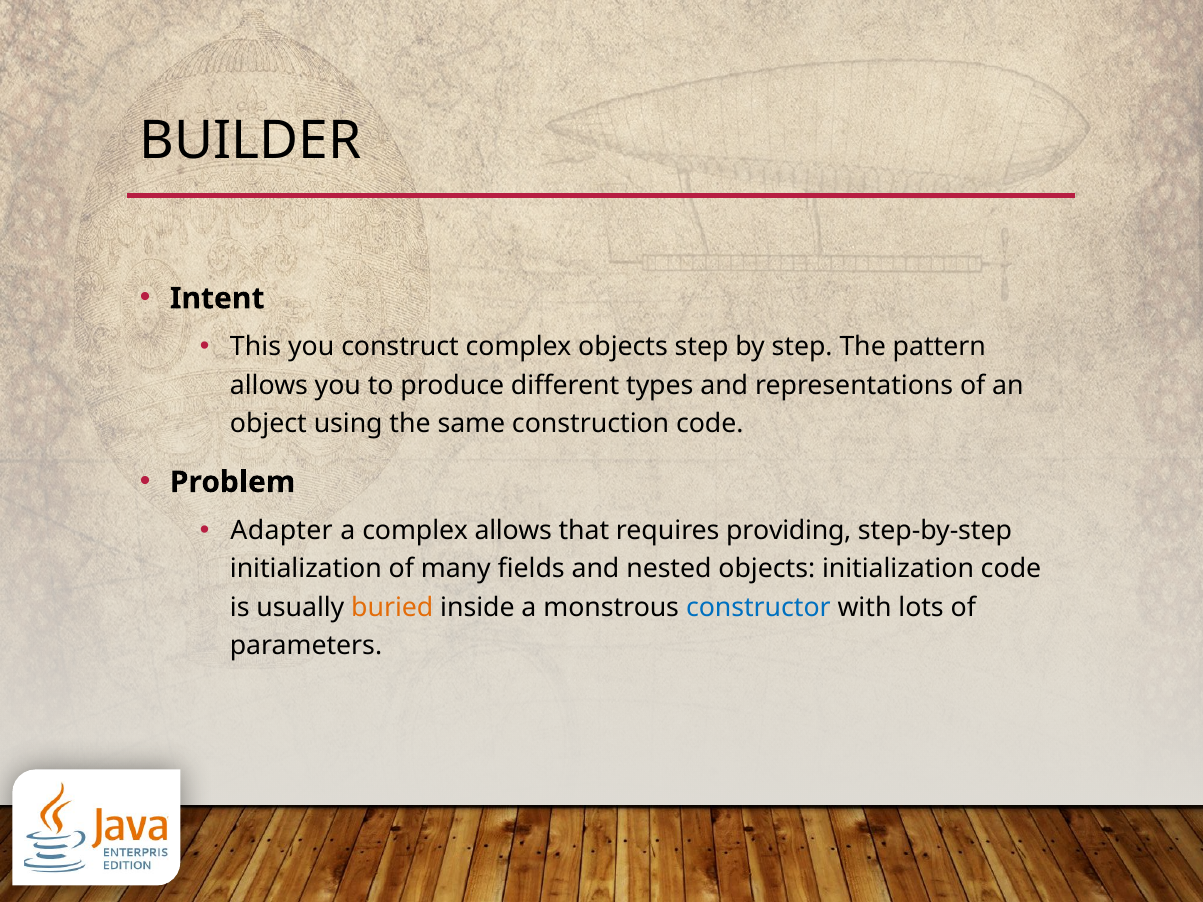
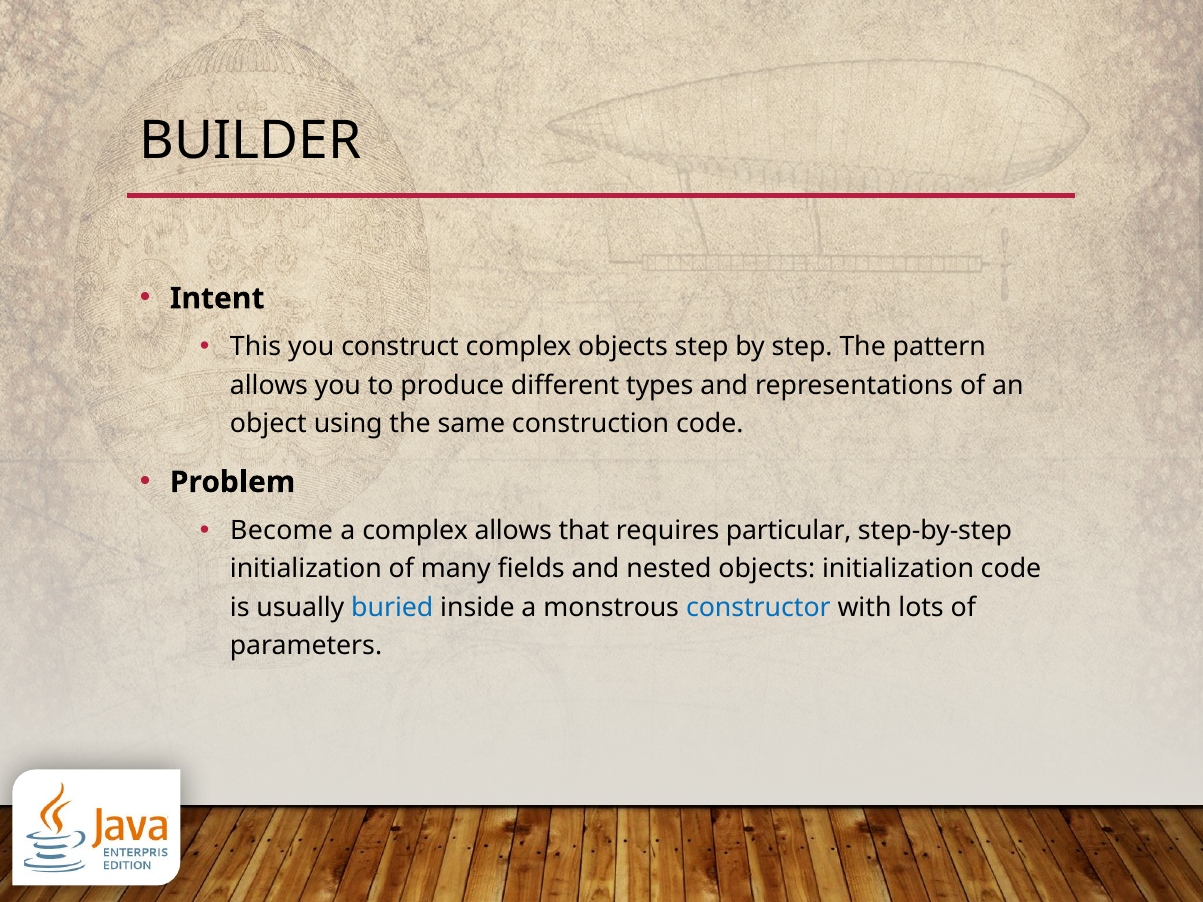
Adapter: Adapter -> Become (282, 531)
providing: providing -> particular (789, 531)
buried colour: orange -> blue (392, 608)
